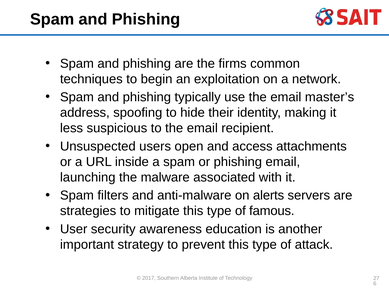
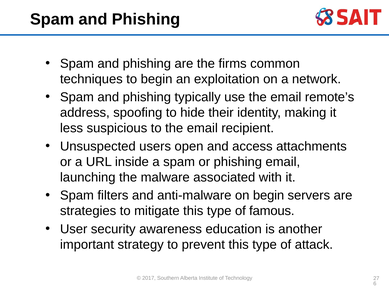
master’s: master’s -> remote’s (330, 97)
on alerts: alerts -> begin (269, 196)
